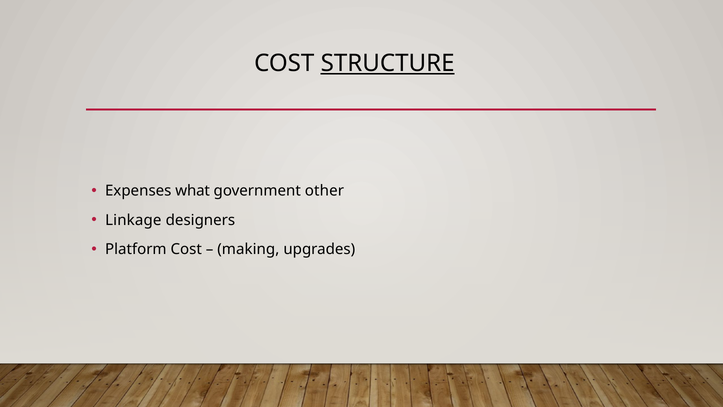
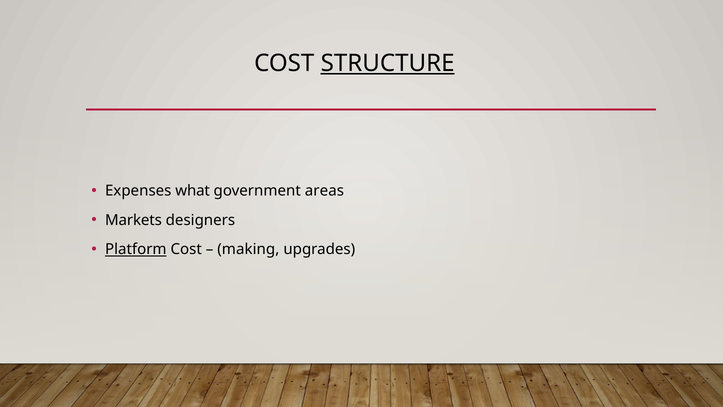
other: other -> areas (324, 191)
Linkage: Linkage -> Markets (133, 220)
Platform underline: none -> present (136, 249)
